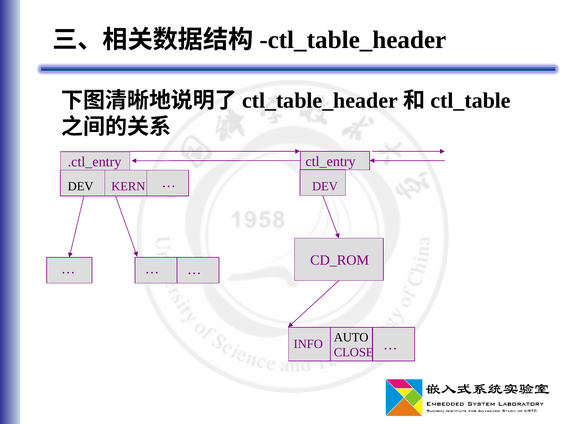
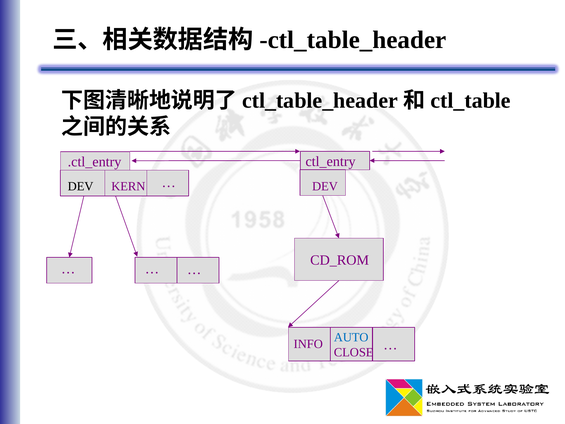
AUTO colour: black -> blue (351, 337)
